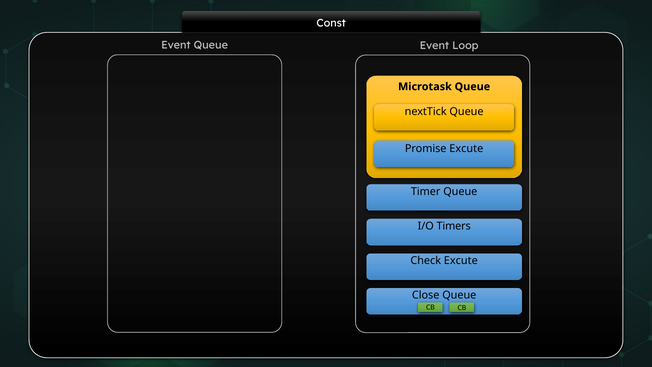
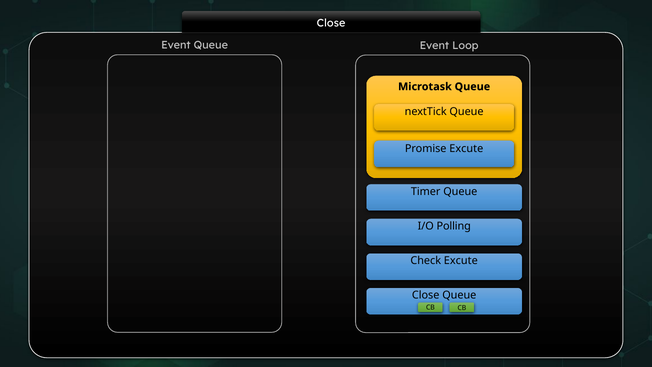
Const: Const -> Close (331, 23)
Timers: Timers -> Polling (454, 226)
